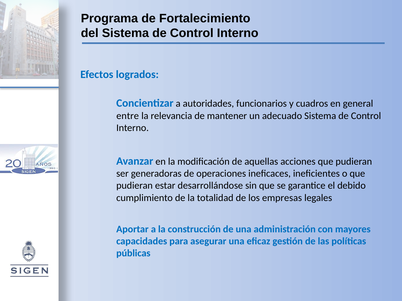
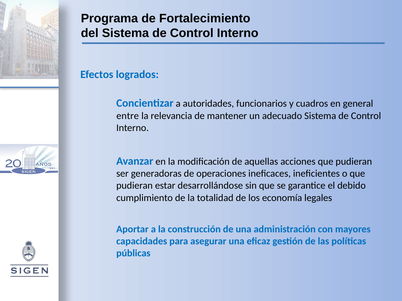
empresas: empresas -> economía (282, 198)
